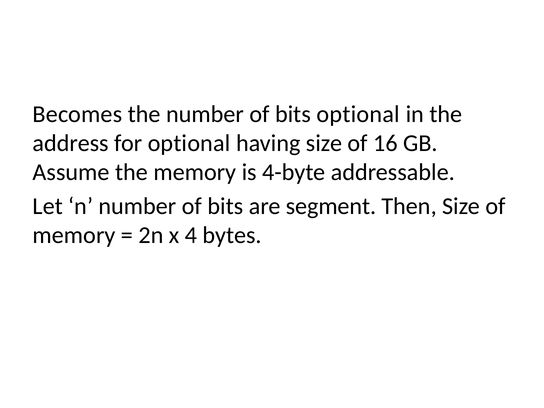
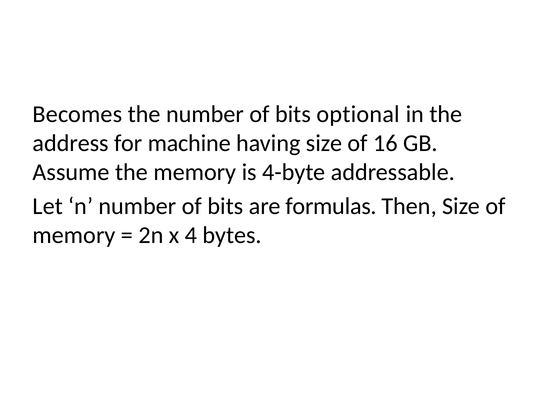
for optional: optional -> machine (189, 143)
segment: segment -> formulas (331, 206)
